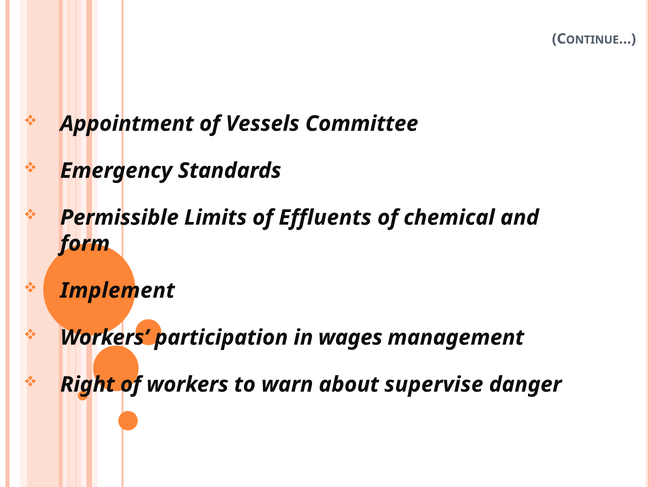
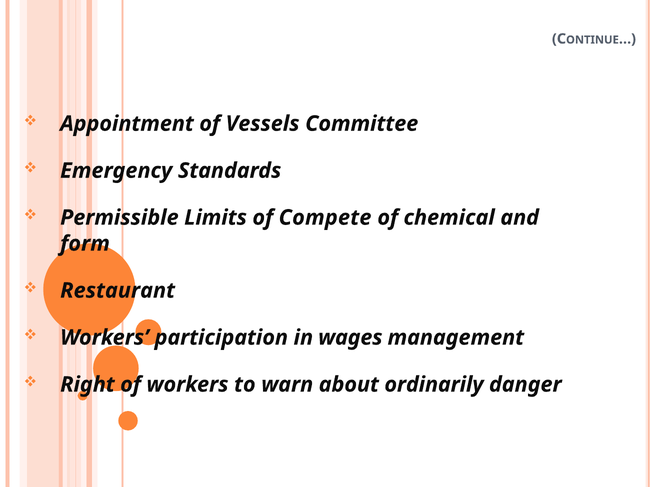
Effluents: Effluents -> Compete (325, 218)
Implement: Implement -> Restaurant (118, 291)
supervise: supervise -> ordinarily (434, 385)
